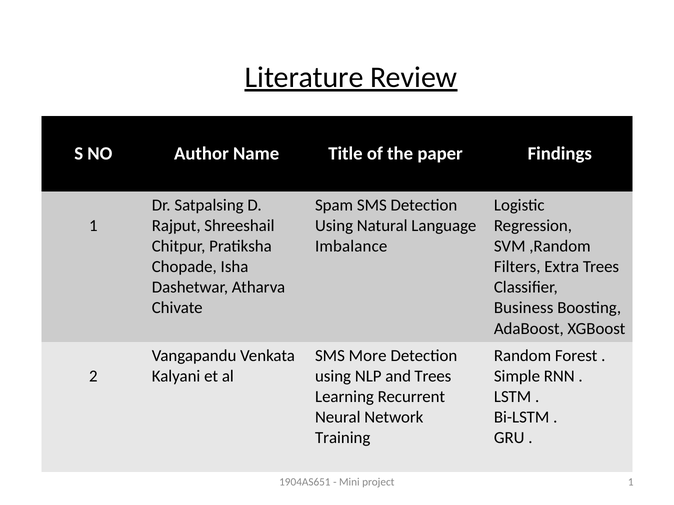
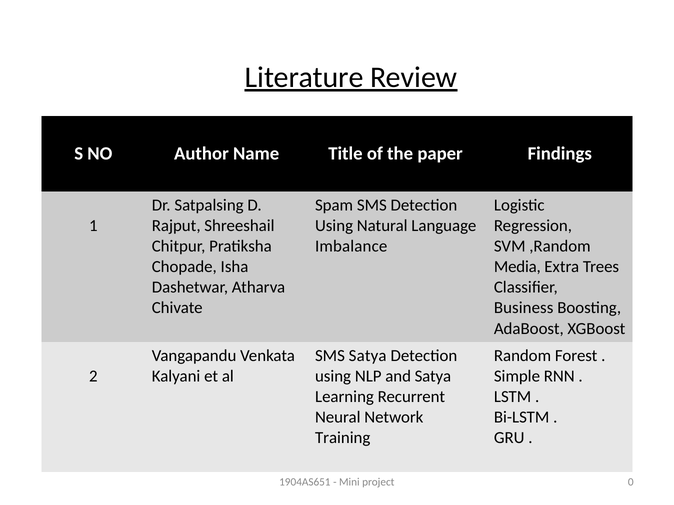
Filters: Filters -> Media (517, 267)
SMS More: More -> Satya (368, 356)
and Trees: Trees -> Satya (433, 377)
project 1: 1 -> 0 (631, 483)
